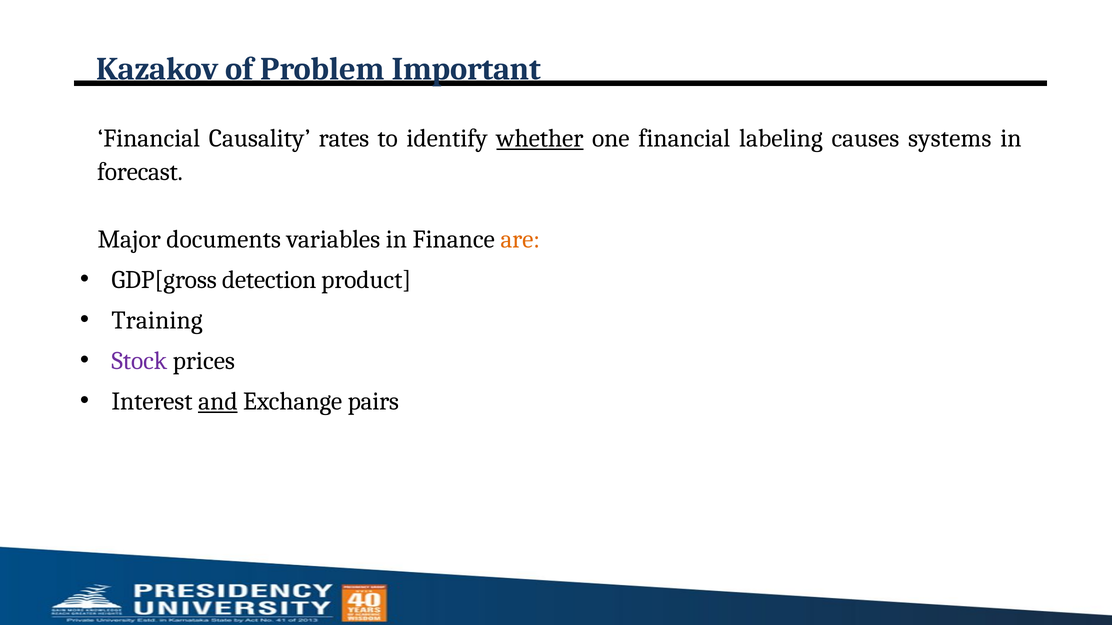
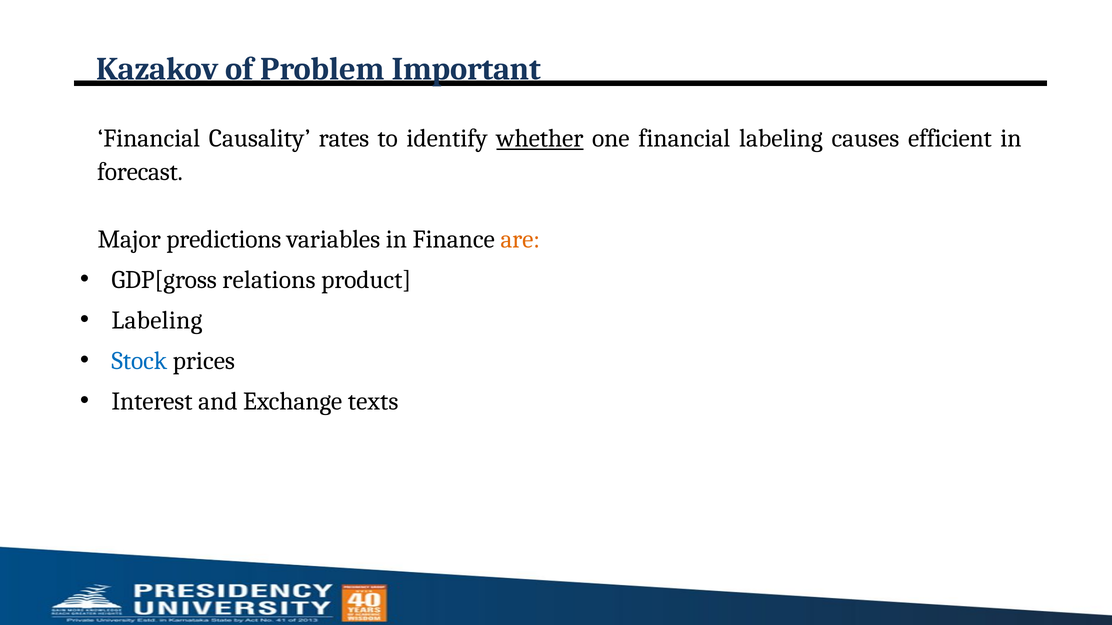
systems: systems -> efficient (950, 139)
documents: documents -> predictions (224, 239)
detection: detection -> relations (269, 280)
Training: Training -> Labeling (157, 320)
Stock colour: purple -> blue (139, 361)
and underline: present -> none (218, 402)
pairs: pairs -> texts (373, 402)
